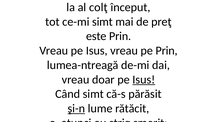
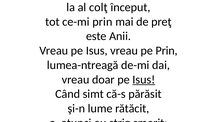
ce-mi simt: simt -> prin (102, 22)
este Prin: Prin -> Anii (120, 36)
şi-n underline: present -> none (76, 109)
